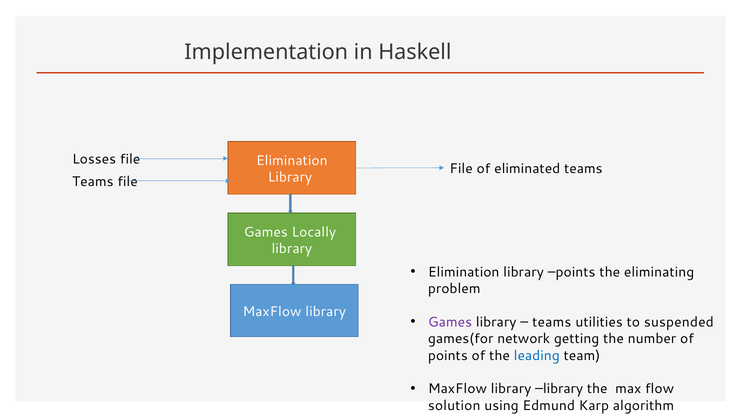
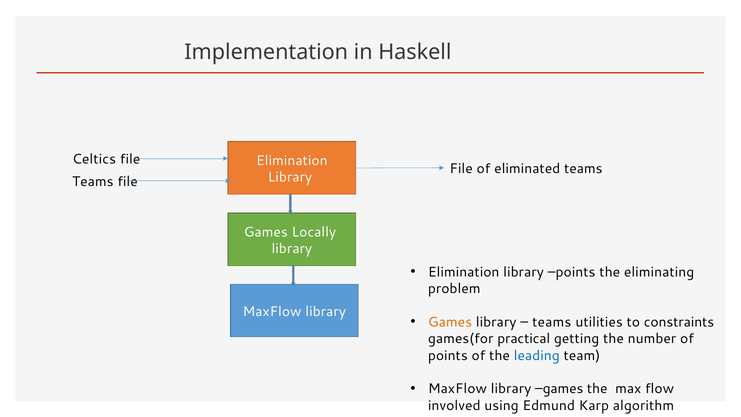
Losses: Losses -> Celtics (94, 159)
Games colour: purple -> orange (450, 322)
suspended: suspended -> constraints (679, 322)
network: network -> practical (524, 339)
library: library -> games (559, 389)
solution: solution -> involved (454, 405)
